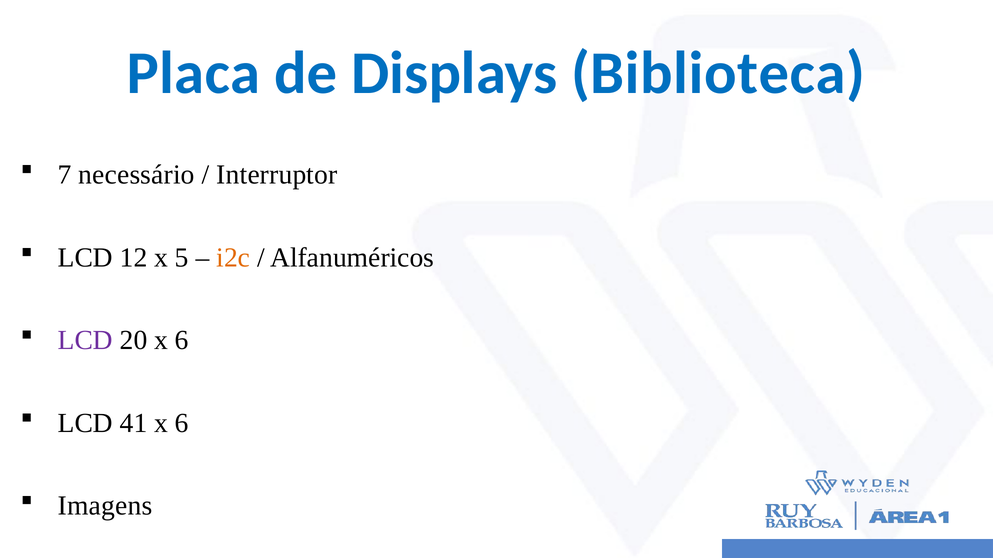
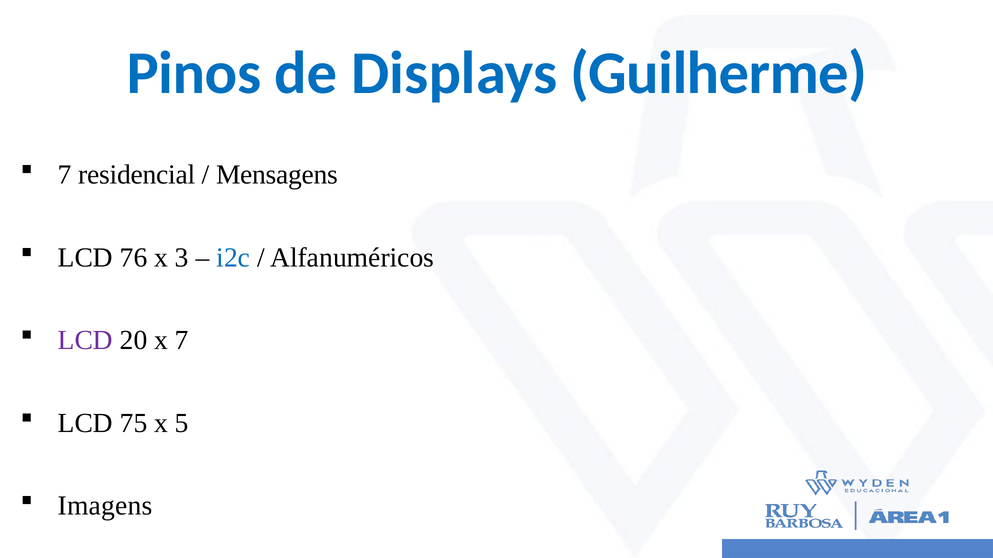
Placa: Placa -> Pinos (194, 73)
Biblioteca: Biblioteca -> Guilherme (719, 73)
necessário: necessário -> residencial (137, 175)
Interruptor: Interruptor -> Mensagens (277, 175)
12: 12 -> 76 (134, 258)
5: 5 -> 3 (182, 258)
i2c colour: orange -> blue (233, 258)
20 x 6: 6 -> 7 (182, 341)
41: 41 -> 75 (134, 423)
6: 6 -> 5 (182, 423)
